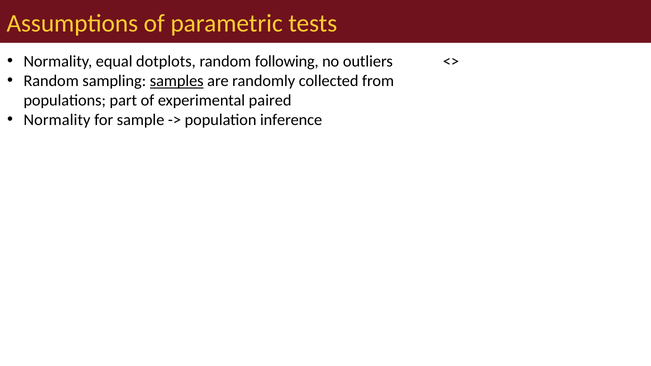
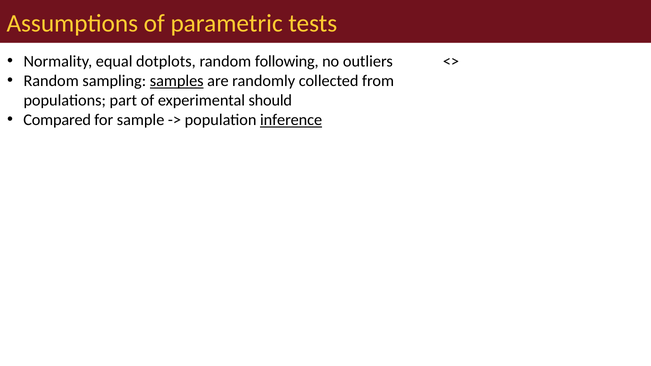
paired: paired -> should (270, 100)
Normality: Normality -> Compared (57, 120)
inference underline: none -> present (291, 120)
